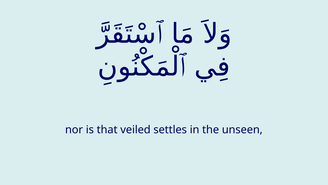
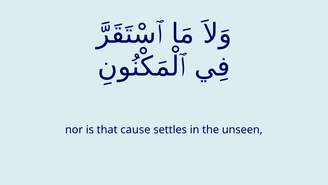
veiled: veiled -> cause (135, 130)
